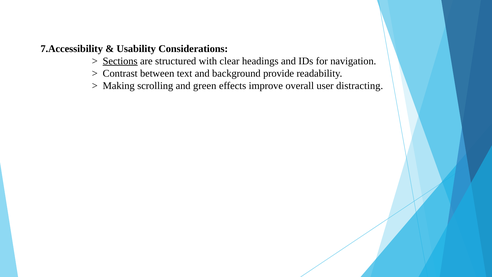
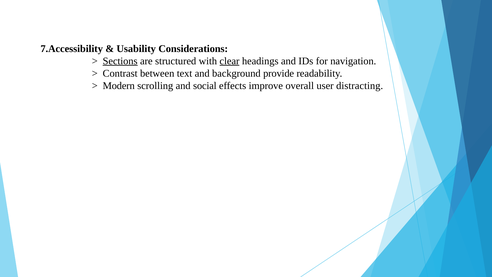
clear underline: none -> present (230, 61)
Making: Making -> Modern (119, 86)
green: green -> social (205, 86)
